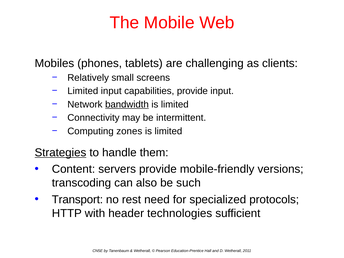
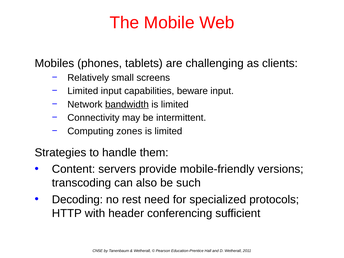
capabilities provide: provide -> beware (192, 91)
Strategies underline: present -> none (60, 153)
Transport: Transport -> Decoding (77, 200)
technologies: technologies -> conferencing (180, 213)
